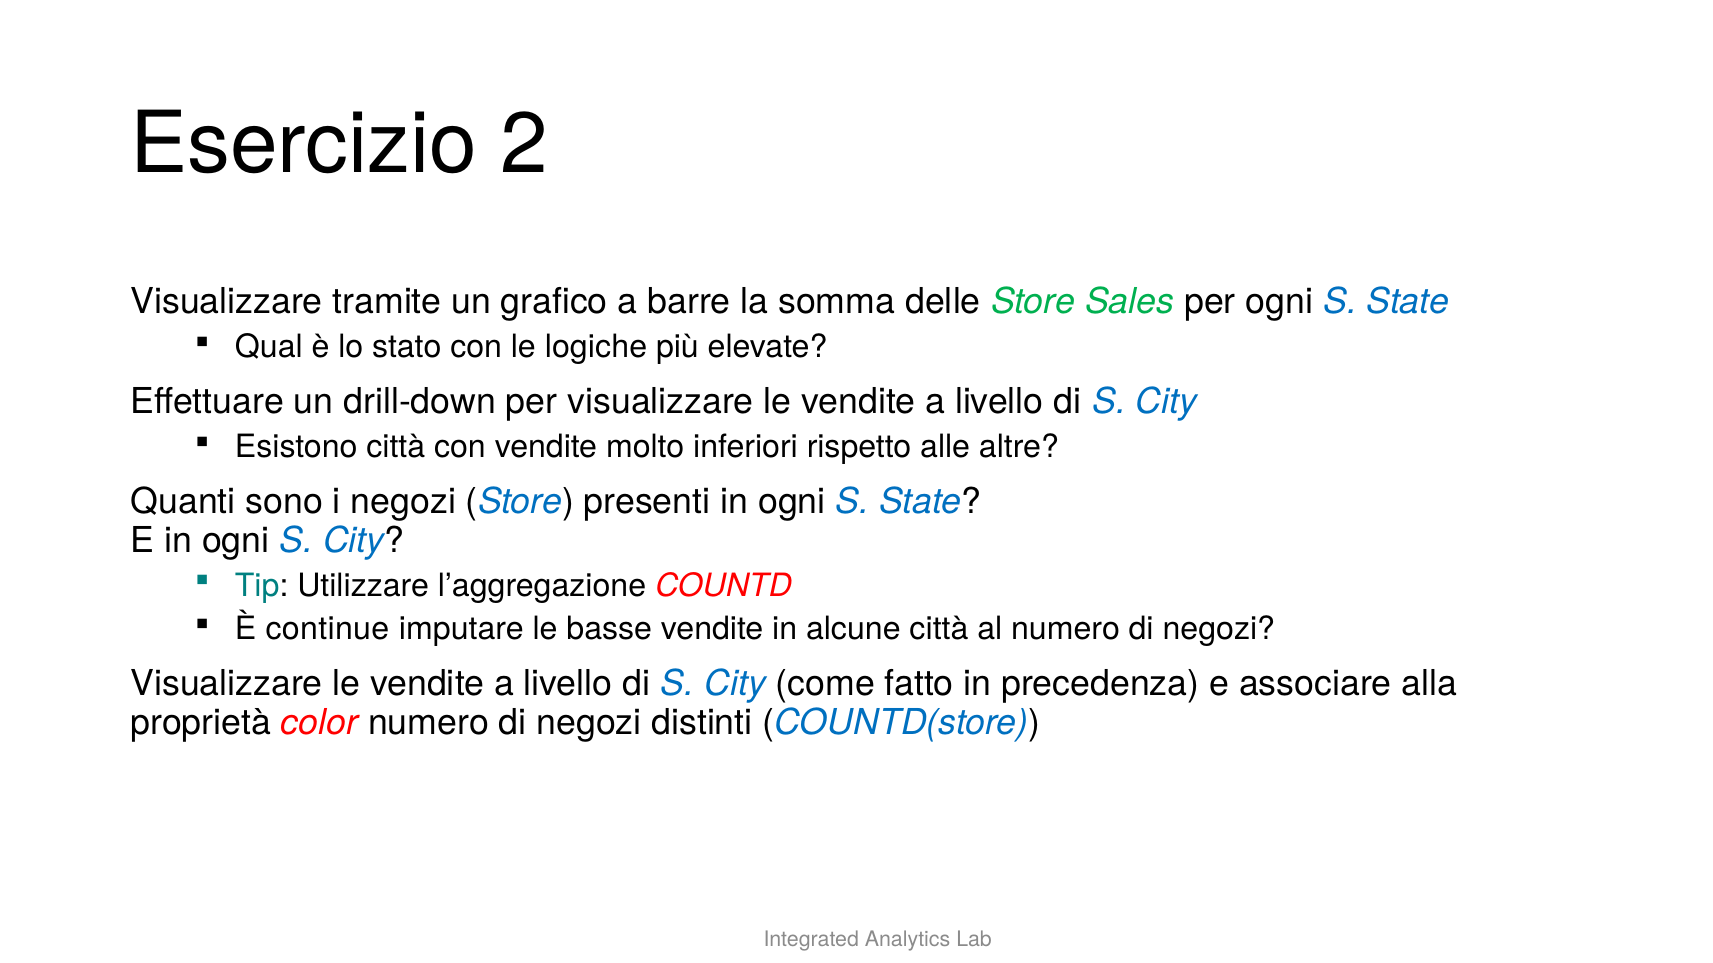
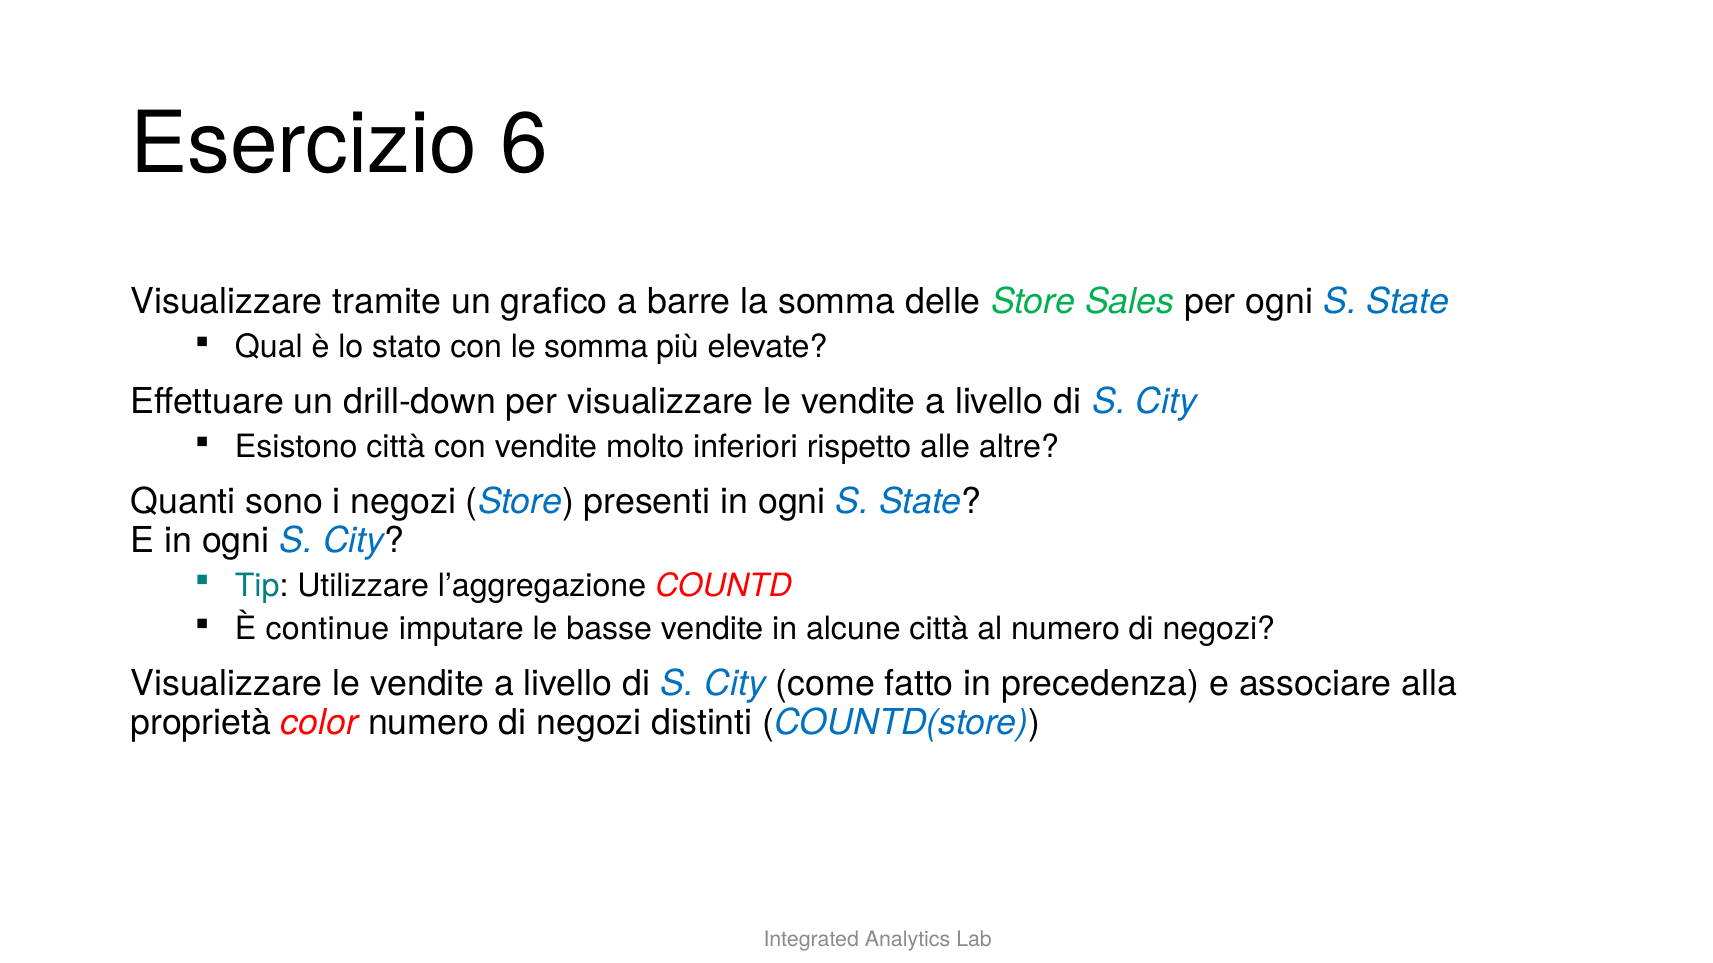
2: 2 -> 6 (525, 144)
le logiche: logiche -> somma (596, 348)
